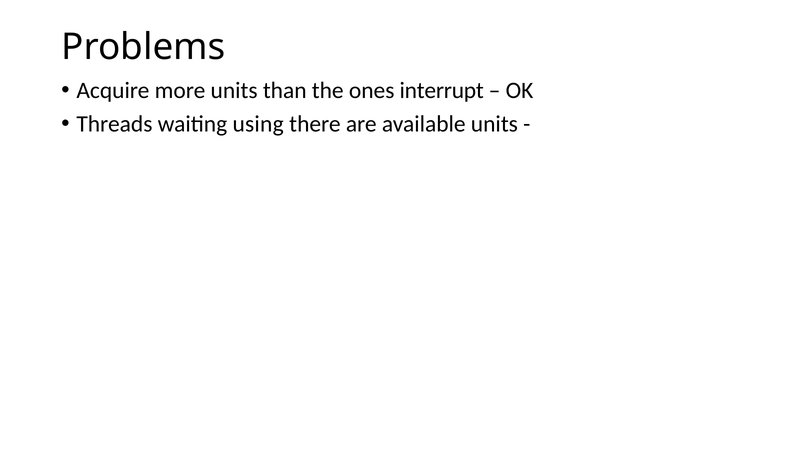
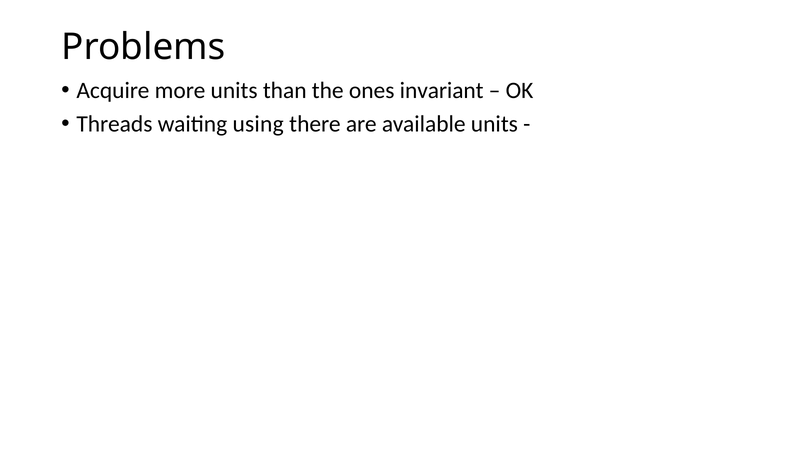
interrupt: interrupt -> invariant (442, 90)
